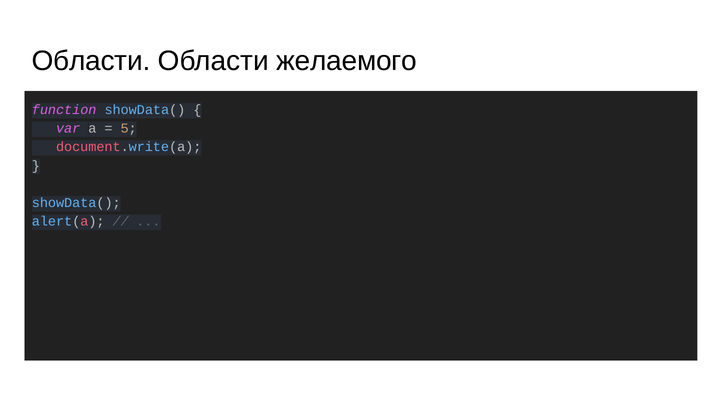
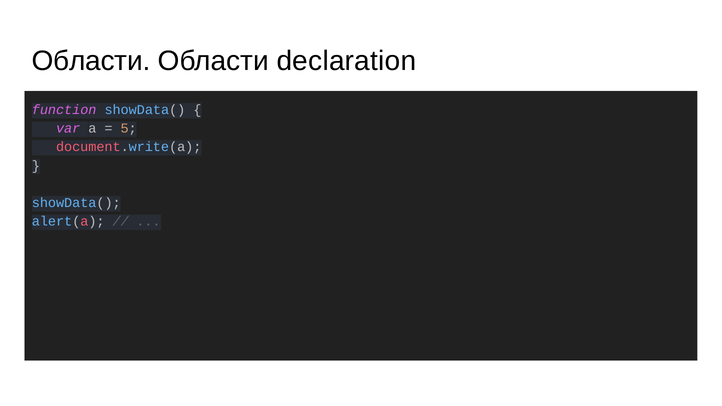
желаемого: желаемого -> declaration (346, 61)
